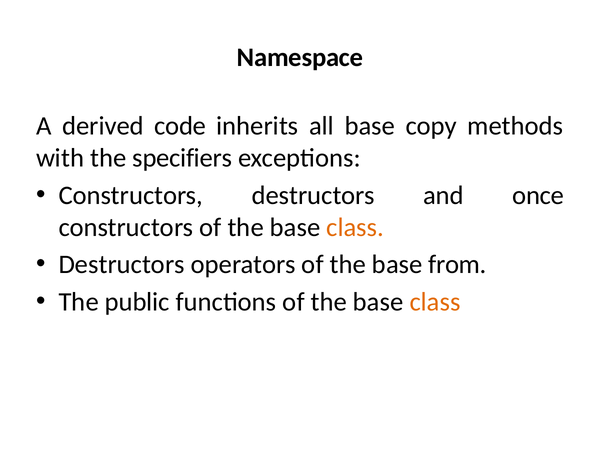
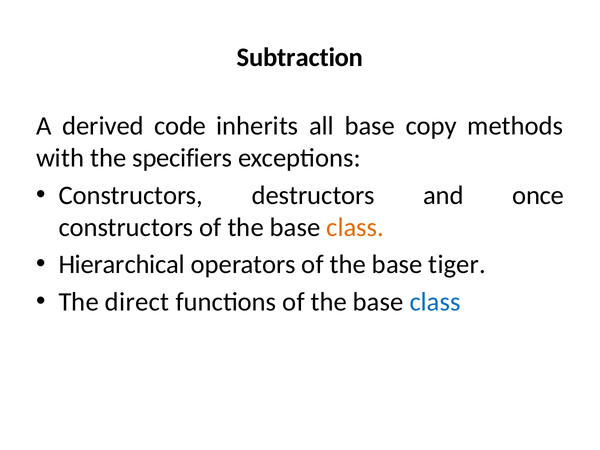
Namespace: Namespace -> Subtraction (300, 57)
Destructors: Destructors -> Hierarchical (122, 265)
from: from -> tiger (457, 265)
public: public -> direct (137, 302)
class colour: orange -> blue (435, 302)
